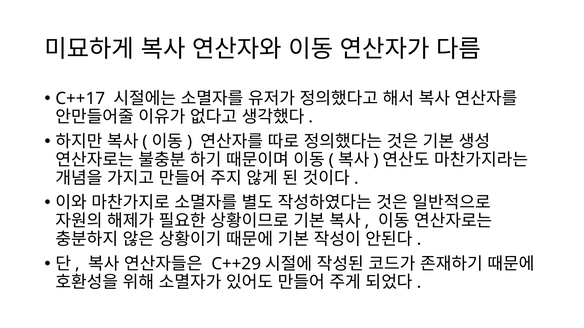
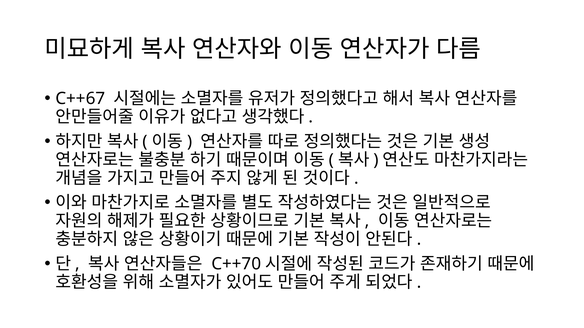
C++17: C++17 -> C++67 (80, 99)
C++29: C++29 -> C++70 (236, 264)
